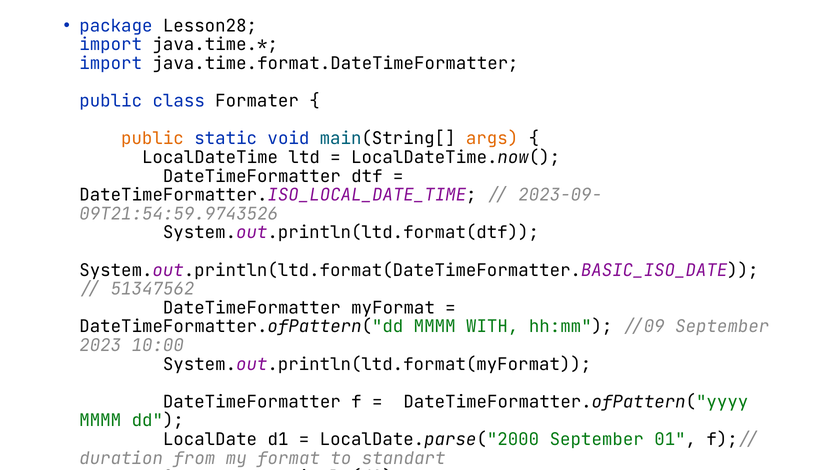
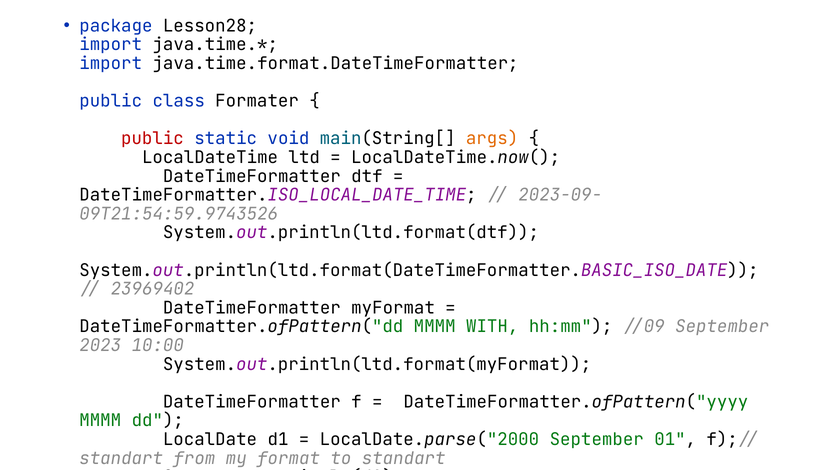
public colour: orange -> red (152, 139)
51347562: 51347562 -> 23969402 (153, 289)
duration: duration -> standart (121, 458)
